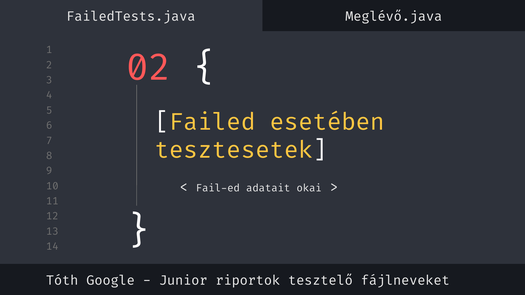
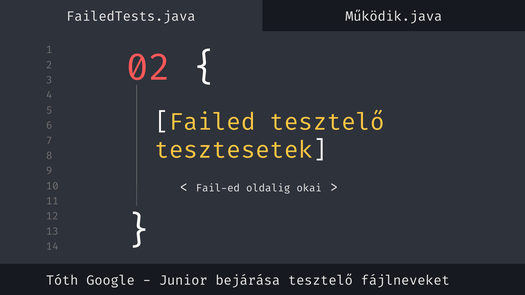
Meglévő.java: Meglévő.java -> Működik.java (394, 16)
Failed esetében: esetében -> tesztelő (327, 122)
adatait: adatait -> oldalig (268, 188)
riportok: riportok -> bejárása (248, 281)
